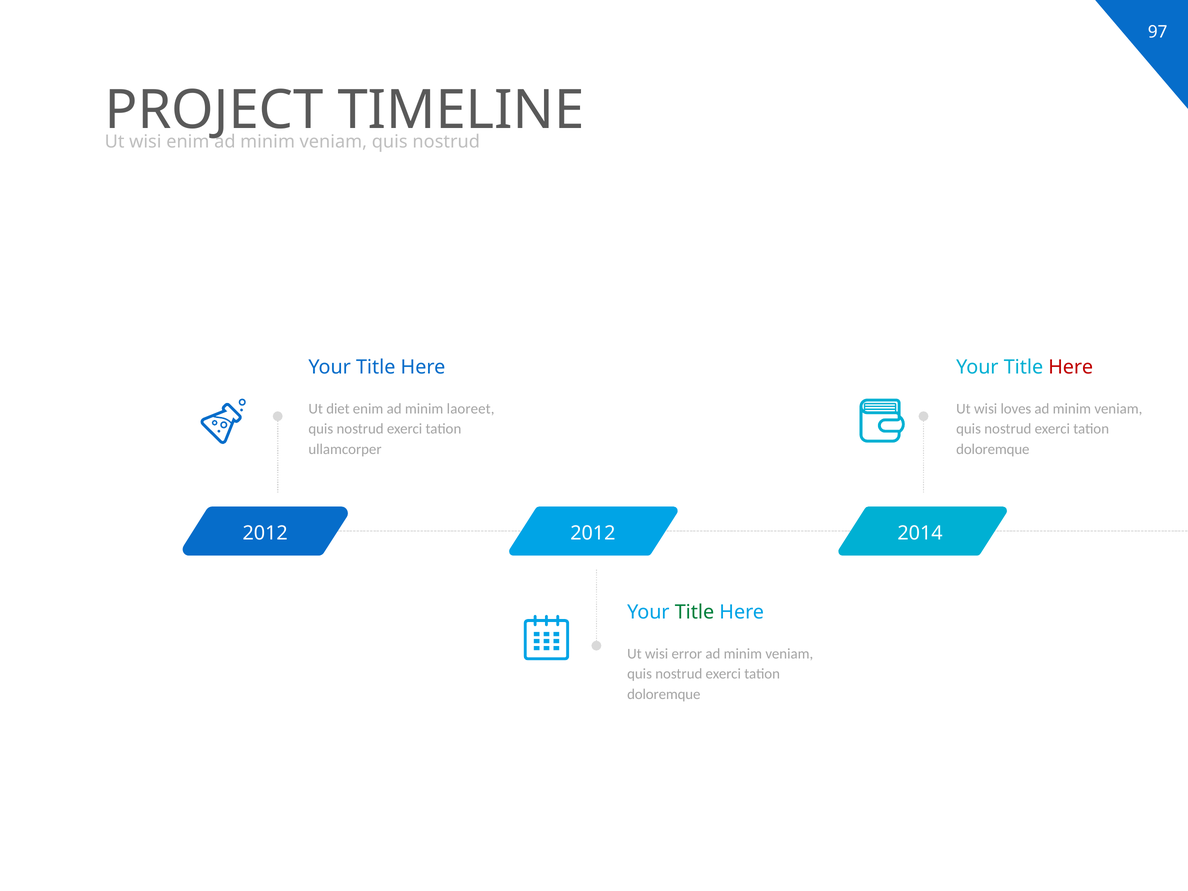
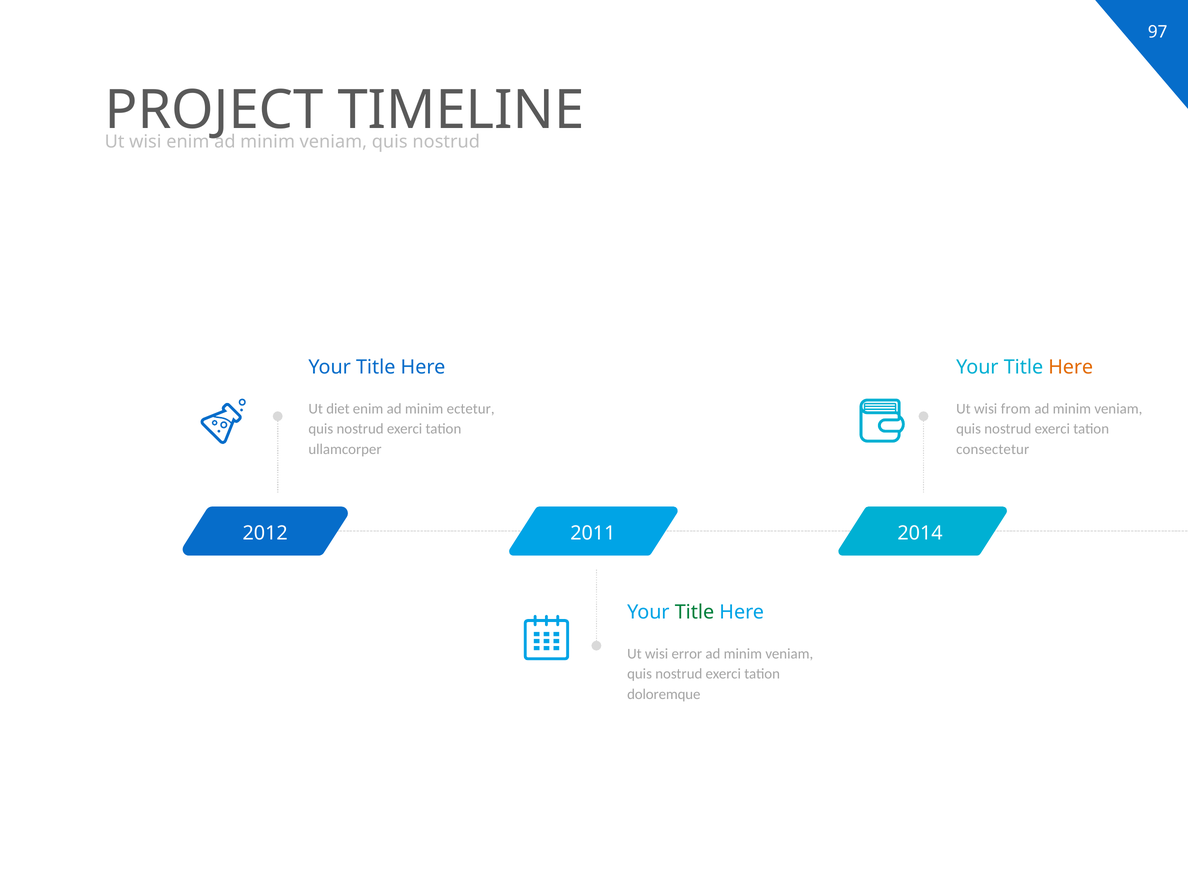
Here colour: red -> orange (1071, 367)
laoreet: laoreet -> ectetur (471, 409)
loves: loves -> from (1016, 409)
doloremque: doloremque -> consectetur (993, 449)
2012: 2012 -> 2011 (593, 533)
